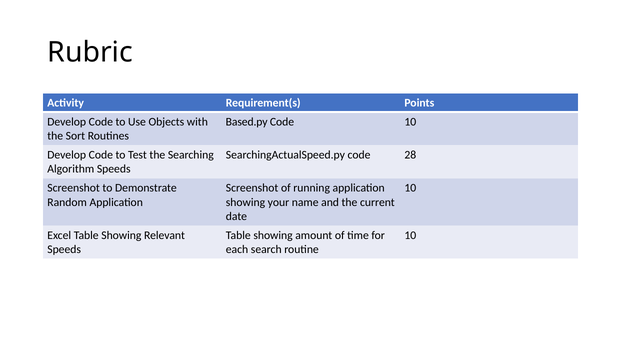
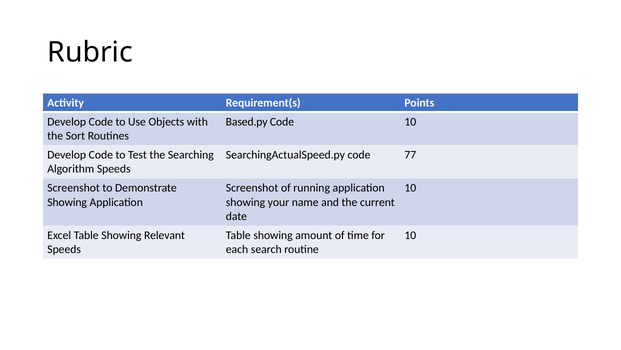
28: 28 -> 77 (410, 154)
Random: Random -> Showing (67, 202)
